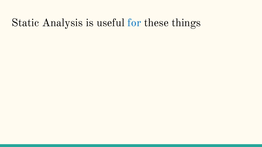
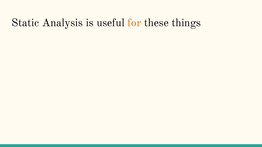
for colour: blue -> orange (134, 23)
